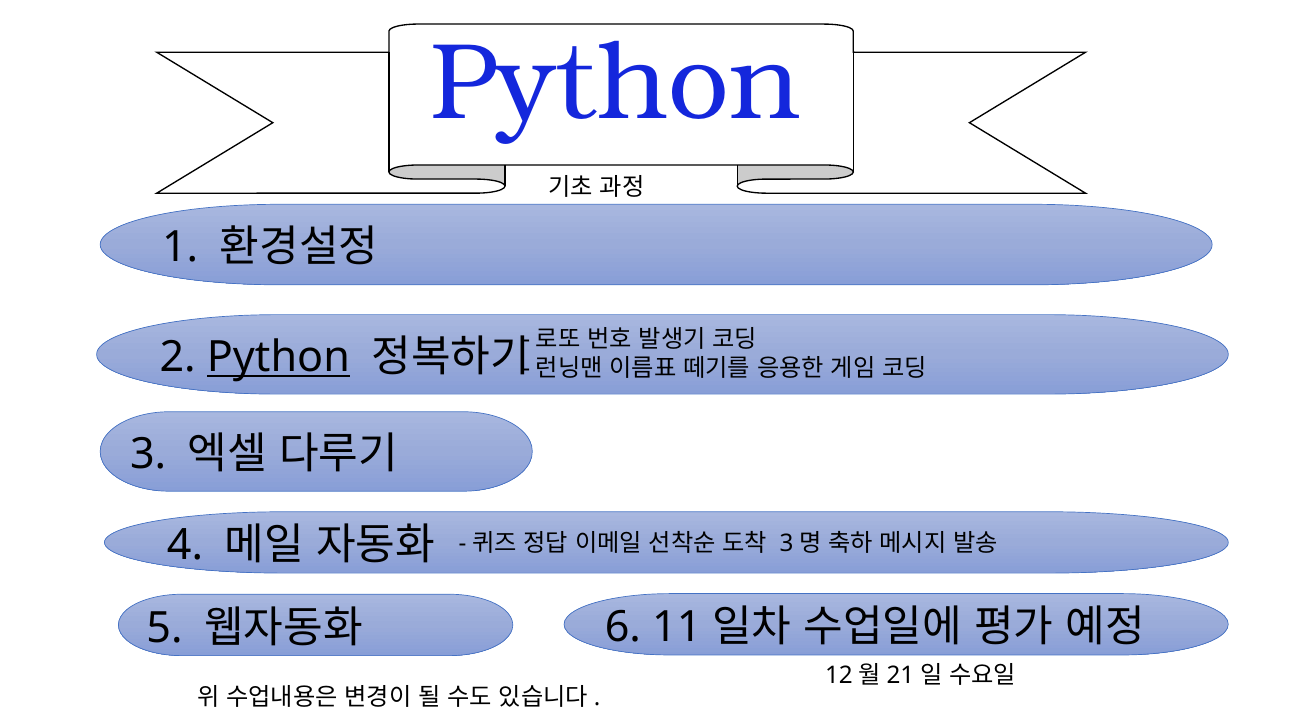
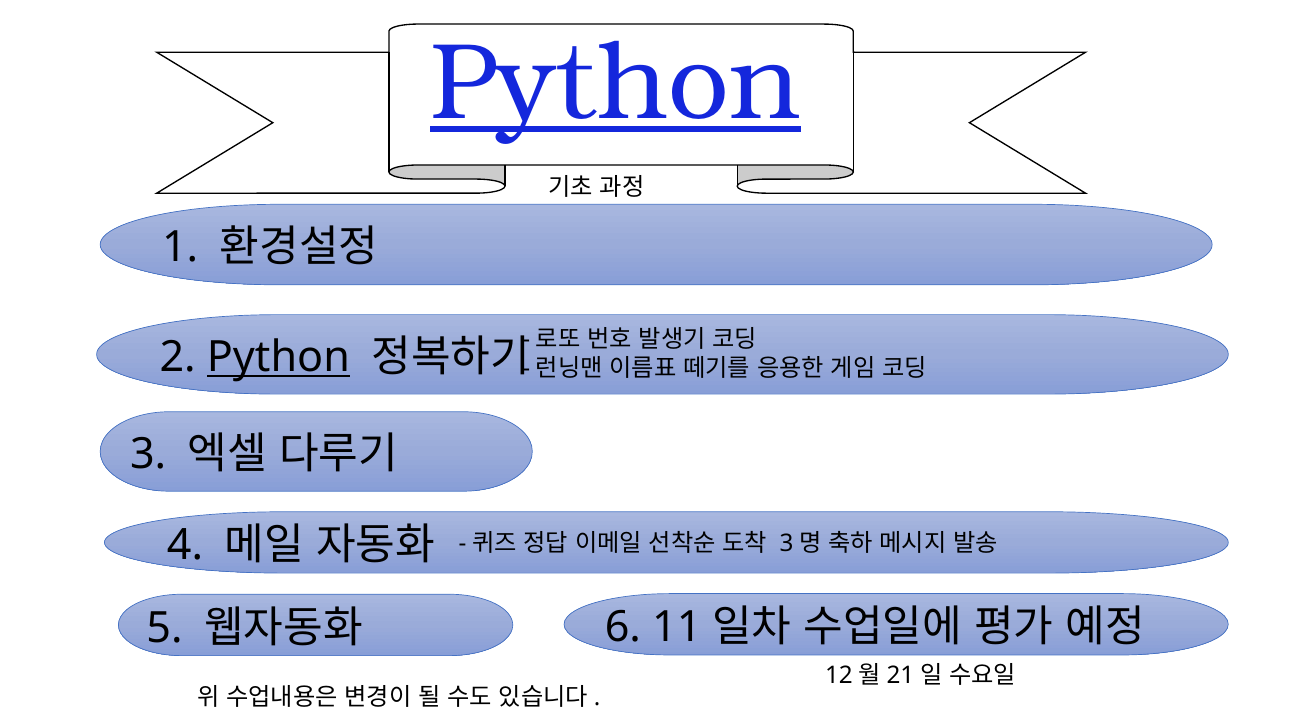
Python underline: none -> present (615, 83)
